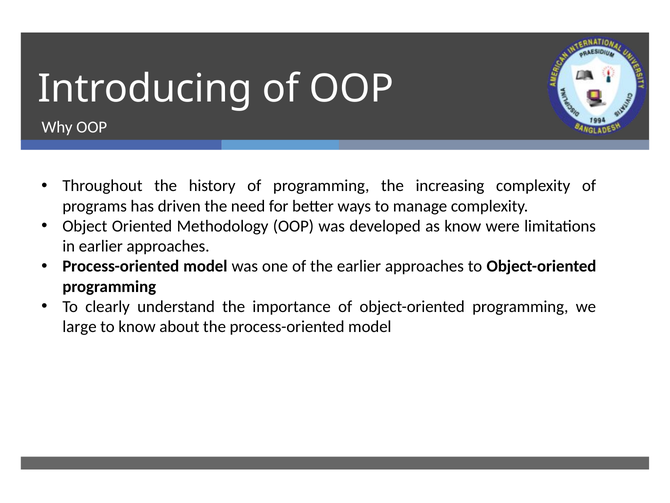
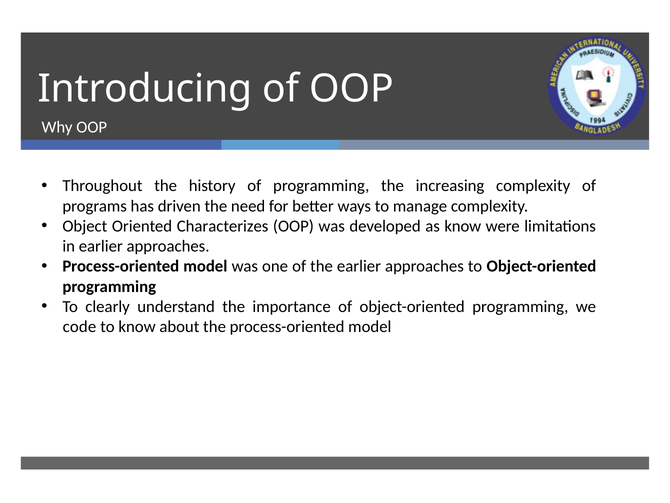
Methodology: Methodology -> Characterizes (223, 226)
large: large -> code (79, 326)
